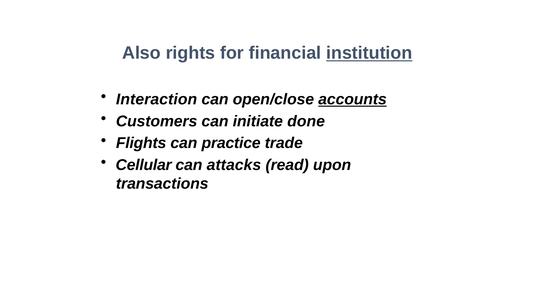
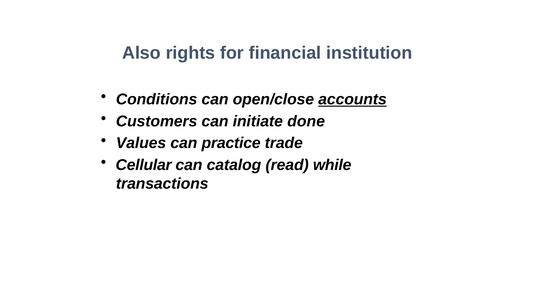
institution underline: present -> none (369, 53)
Interaction: Interaction -> Conditions (157, 99)
Flights: Flights -> Values (141, 143)
attacks: attacks -> catalog (234, 165)
upon: upon -> while (332, 165)
